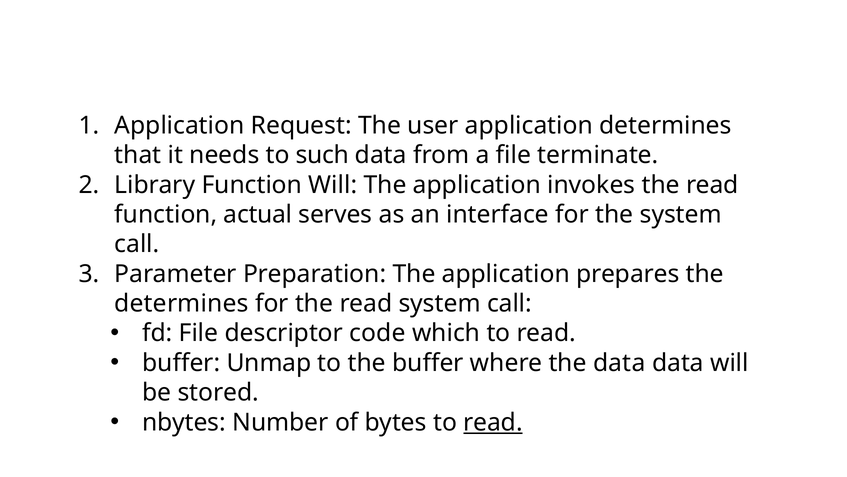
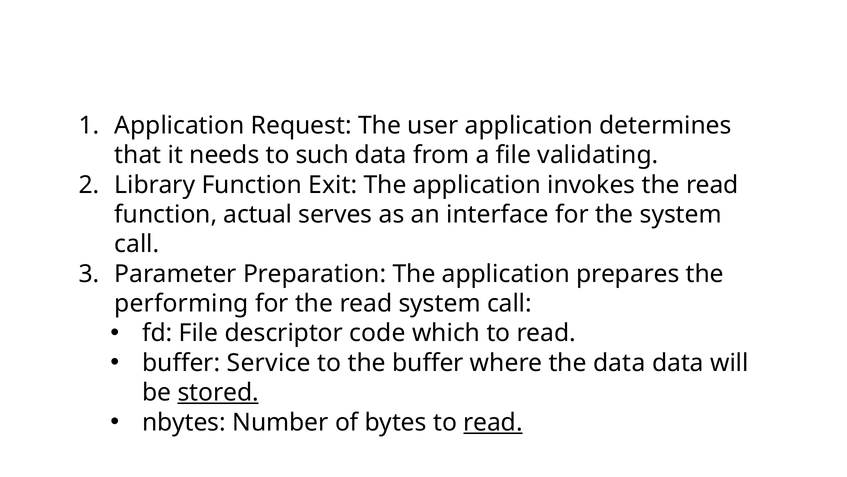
terminate: terminate -> validating (598, 155)
Function Will: Will -> Exit (333, 185)
determines: determines -> performing (182, 303)
Unmap: Unmap -> Service (269, 363)
stored underline: none -> present (218, 392)
